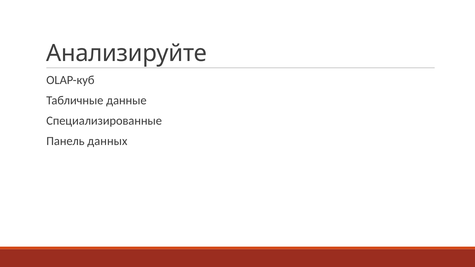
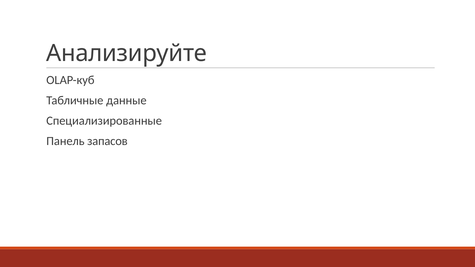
данных: данных -> запасов (107, 141)
